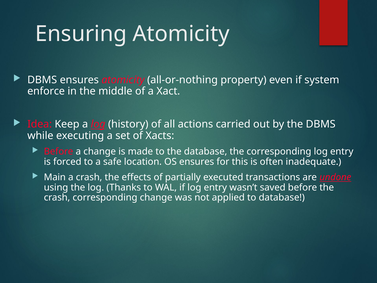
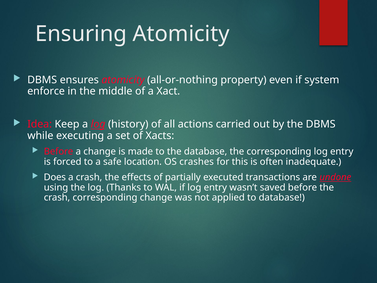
OS ensures: ensures -> crashes (197, 162)
Main: Main -> Does (55, 177)
